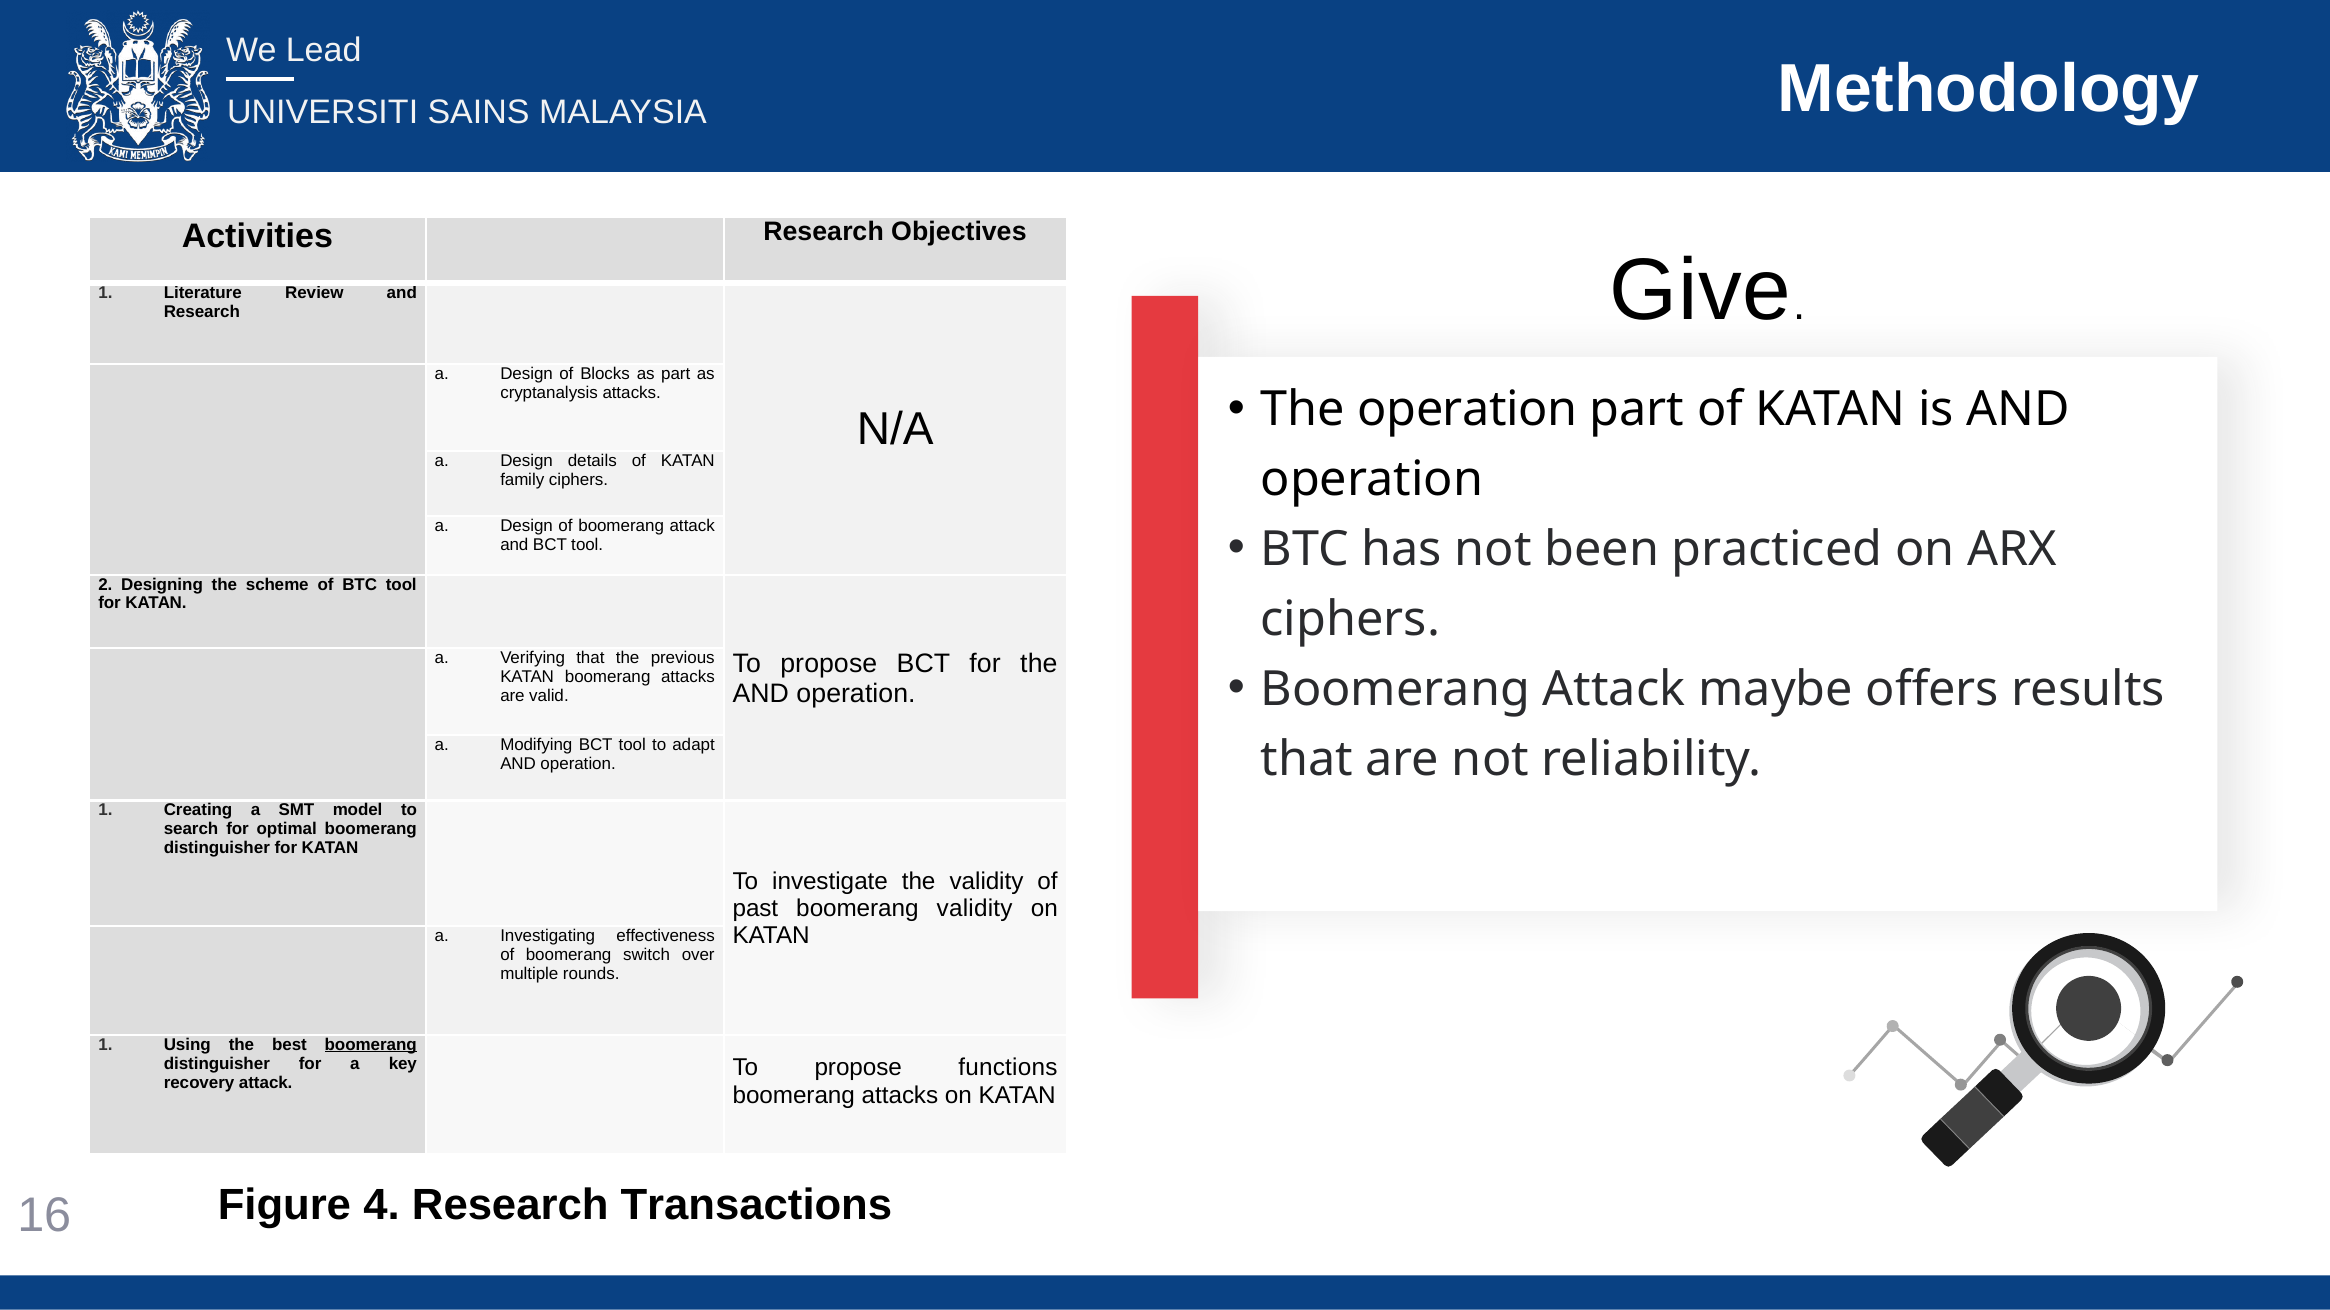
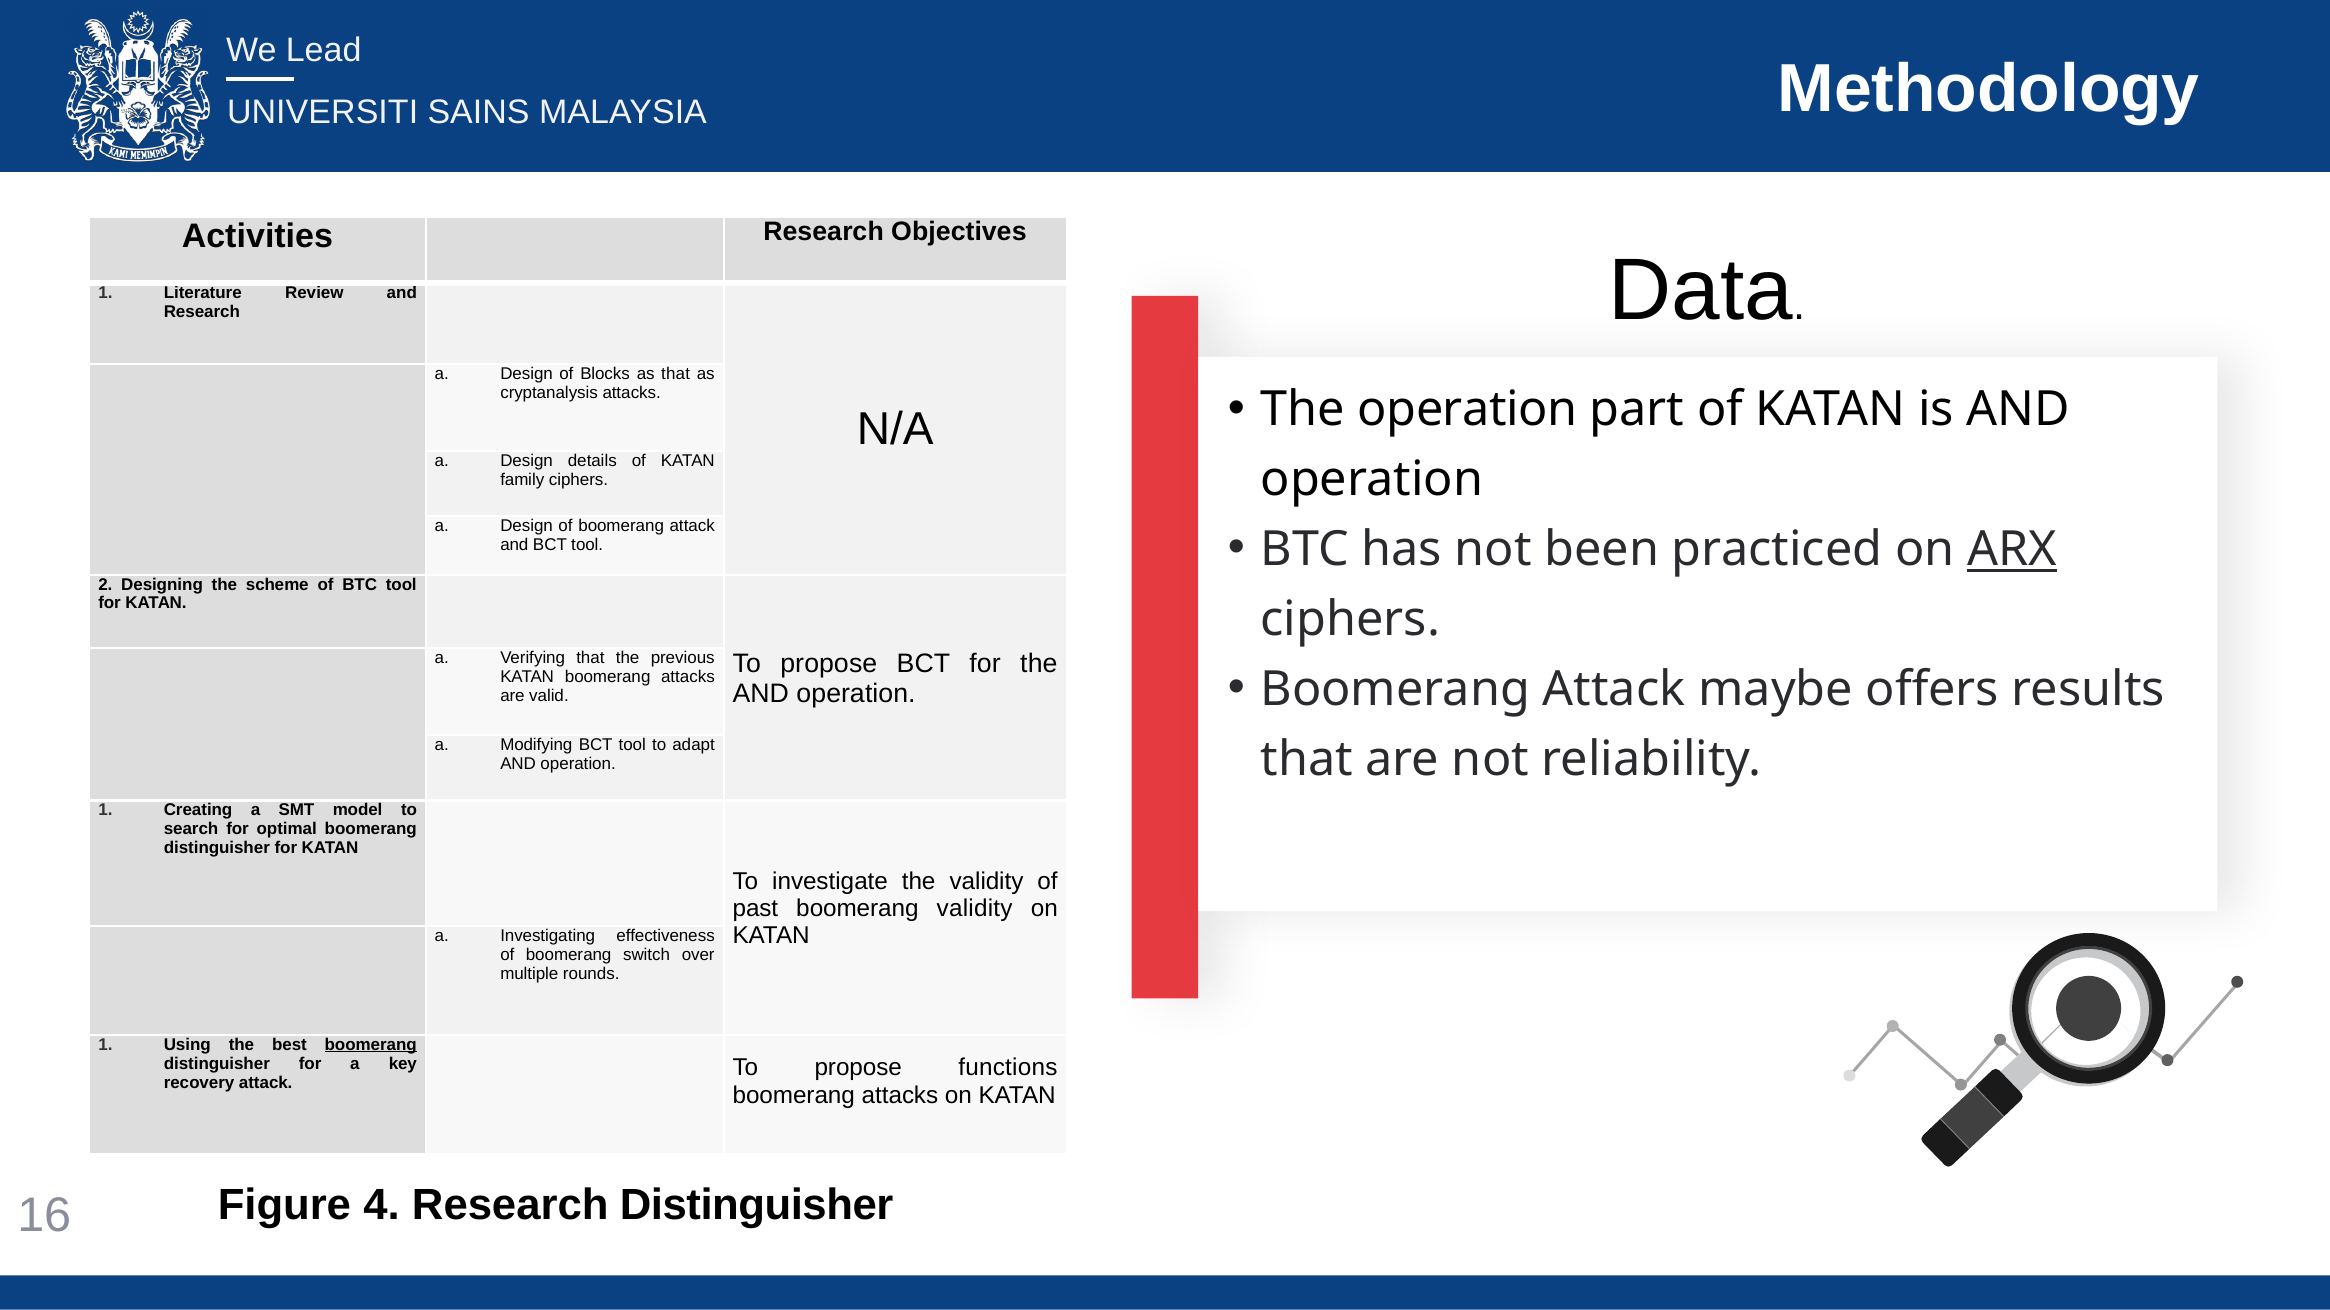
Give: Give -> Data (1701, 291)
as part: part -> that (676, 374)
ARX underline: none -> present (2012, 550)
Research Transactions: Transactions -> Distinguisher (757, 1206)
